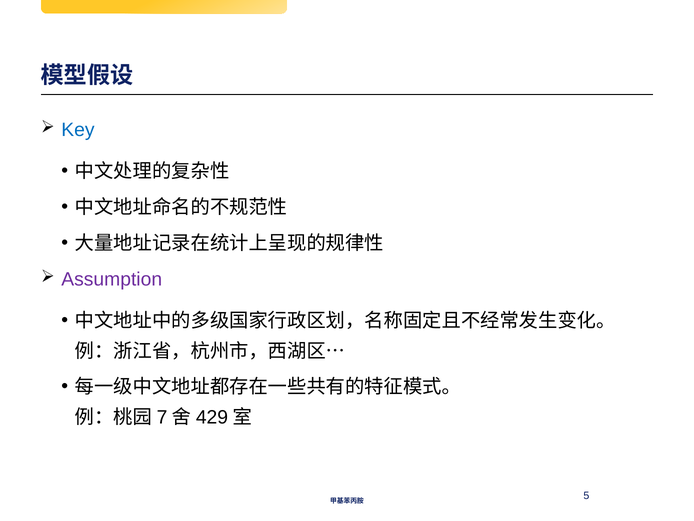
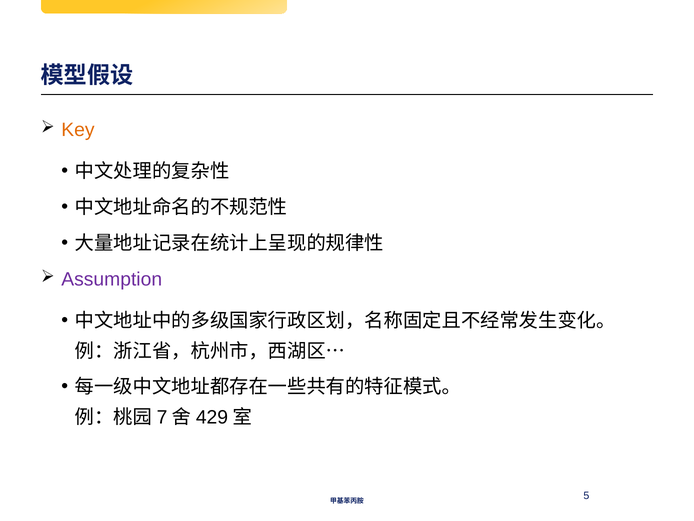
Key colour: blue -> orange (78, 130)
